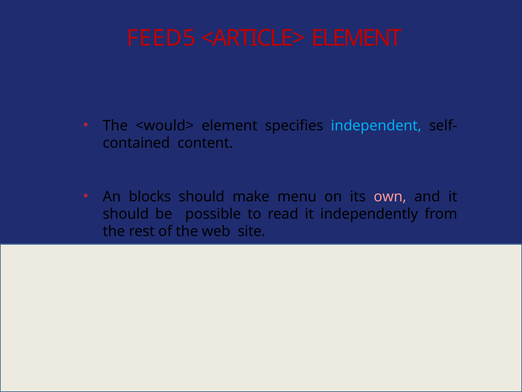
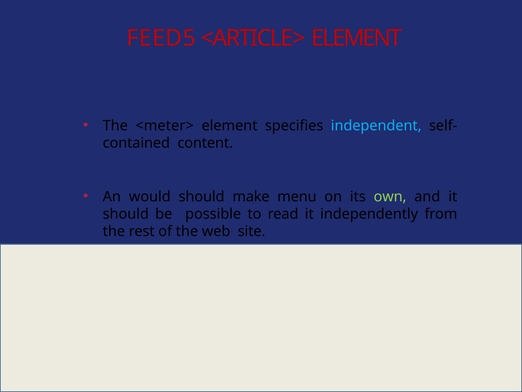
<would>: <would> -> <meter> (165, 126)
blocks: blocks -> would (150, 196)
own colour: pink -> light green (390, 196)
